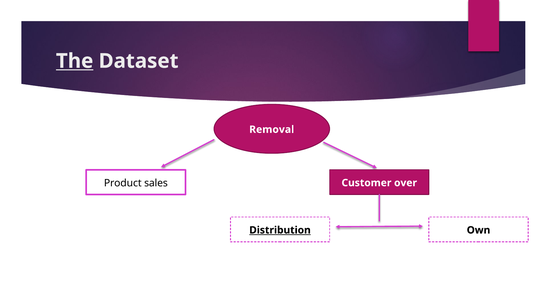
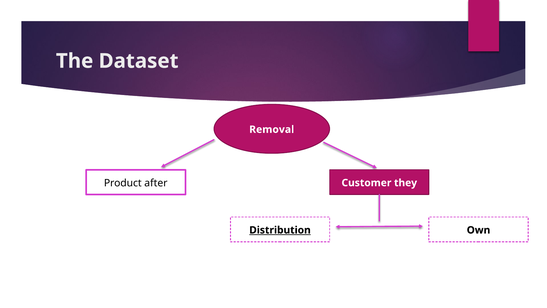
The underline: present -> none (75, 61)
sales: sales -> after (156, 183)
over: over -> they (406, 183)
